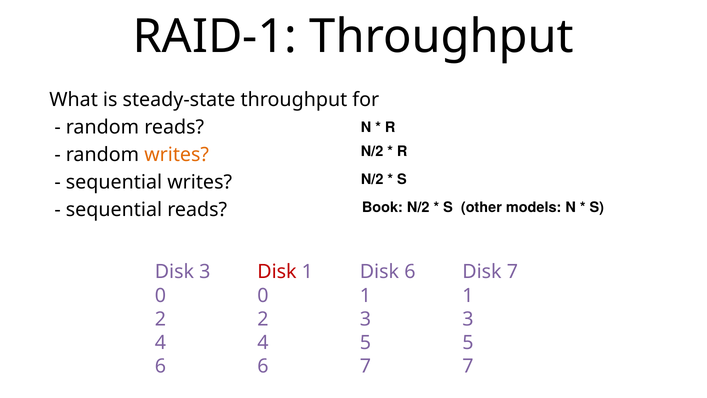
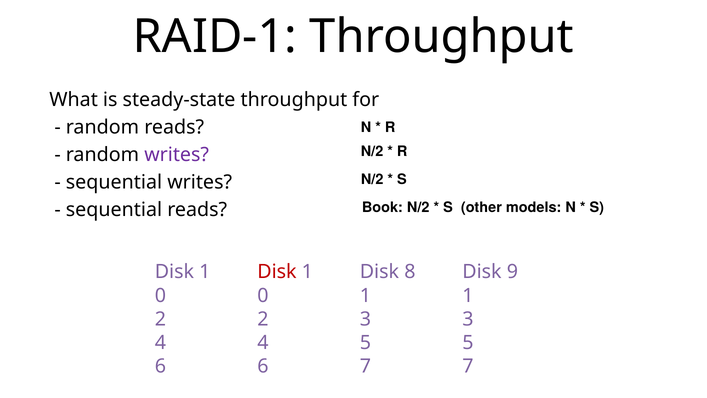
writes colour: orange -> purple (177, 155)
3: 3 -> 1 (205, 272)
Disk 6: 6 -> 8 (410, 272)
Disk 7: 7 -> 9 (512, 272)
